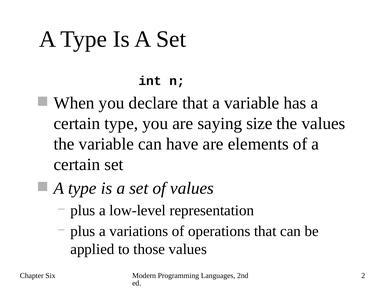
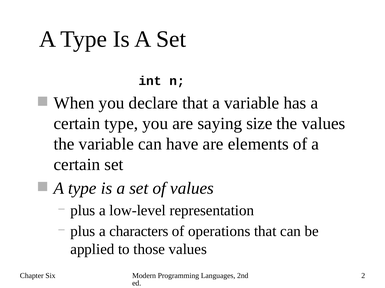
variations: variations -> characters (139, 232)
